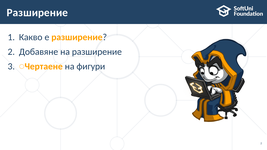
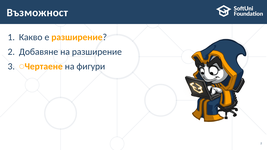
Разширение: Разширение -> Възможност (37, 13)
